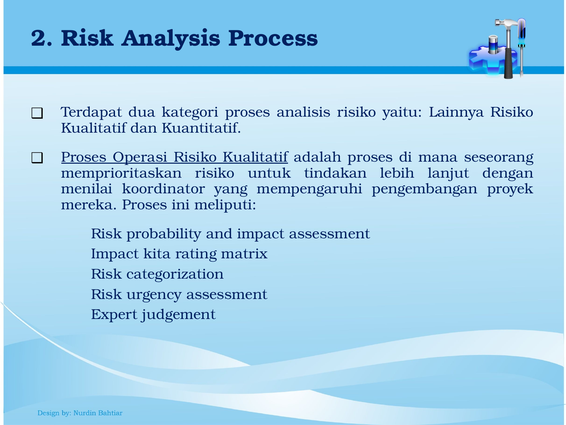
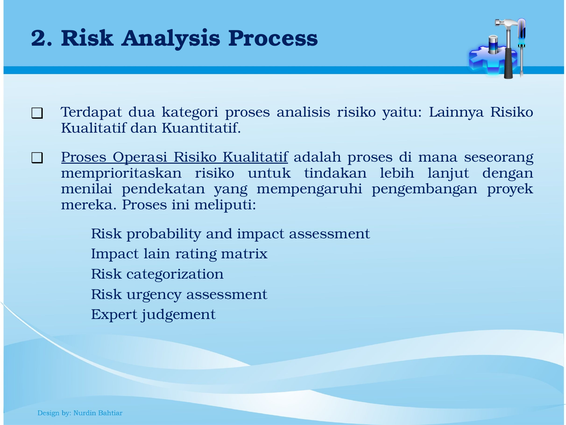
koordinator: koordinator -> pendekatan (164, 189)
kita: kita -> lain (157, 254)
